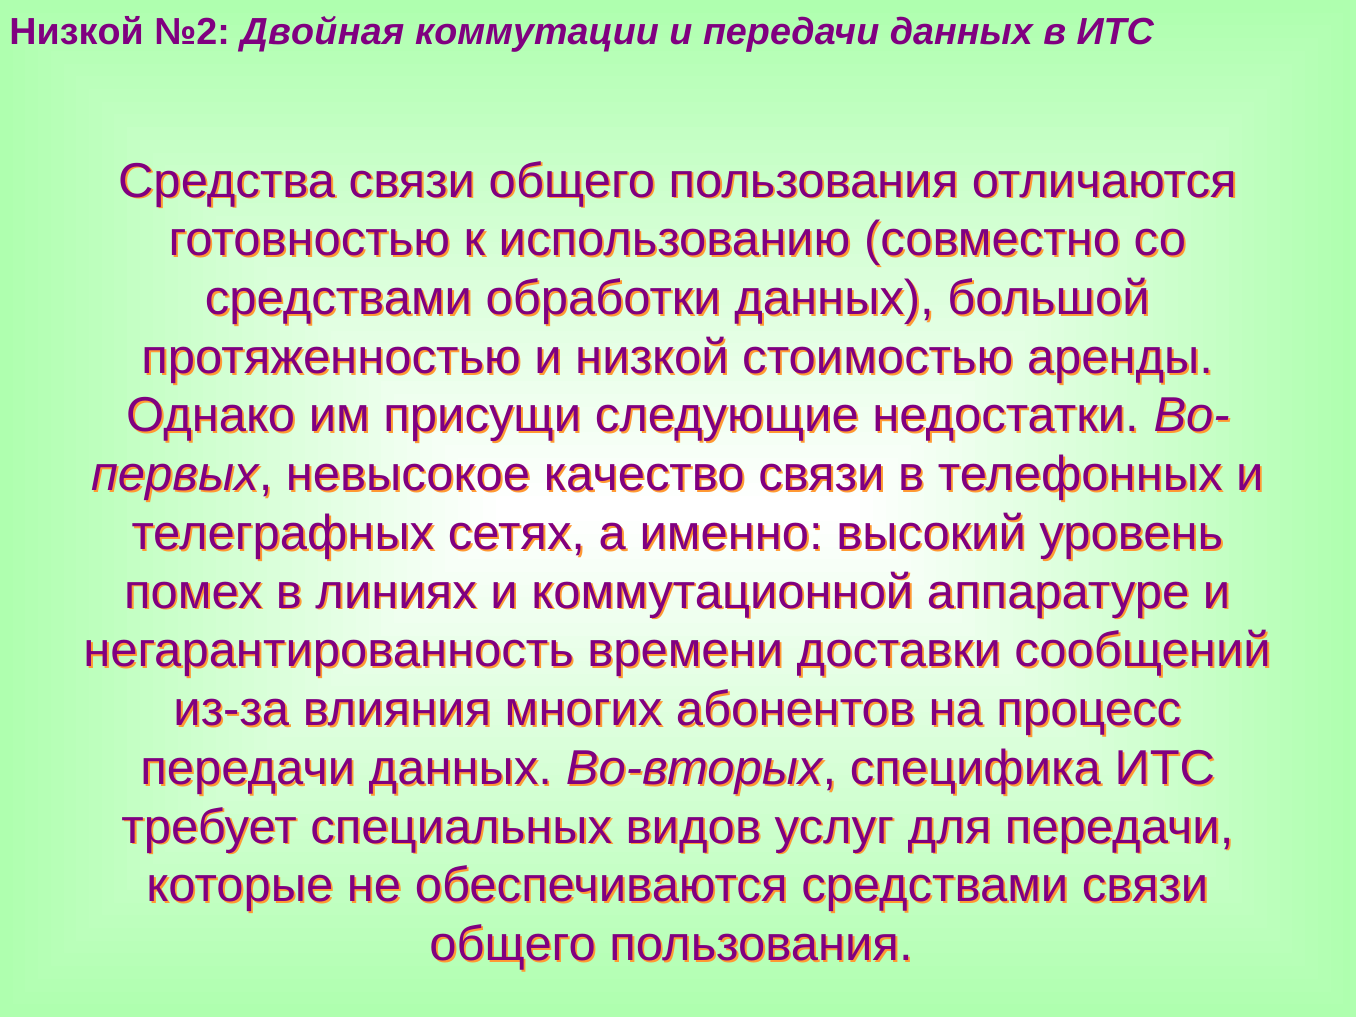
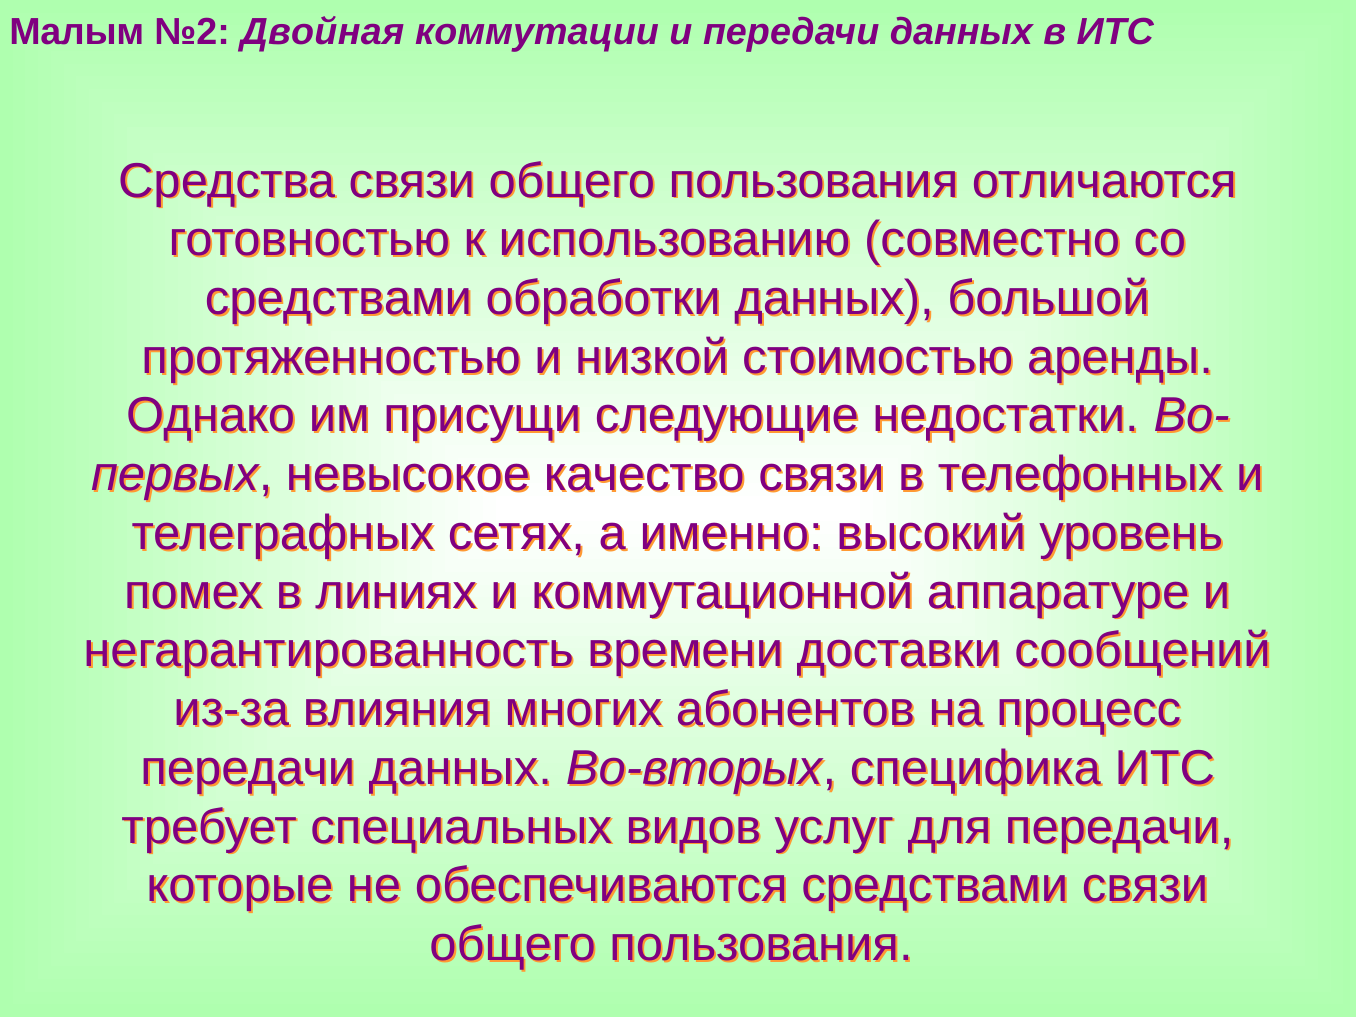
Низкой: Низкой -> Малым (77, 32)
